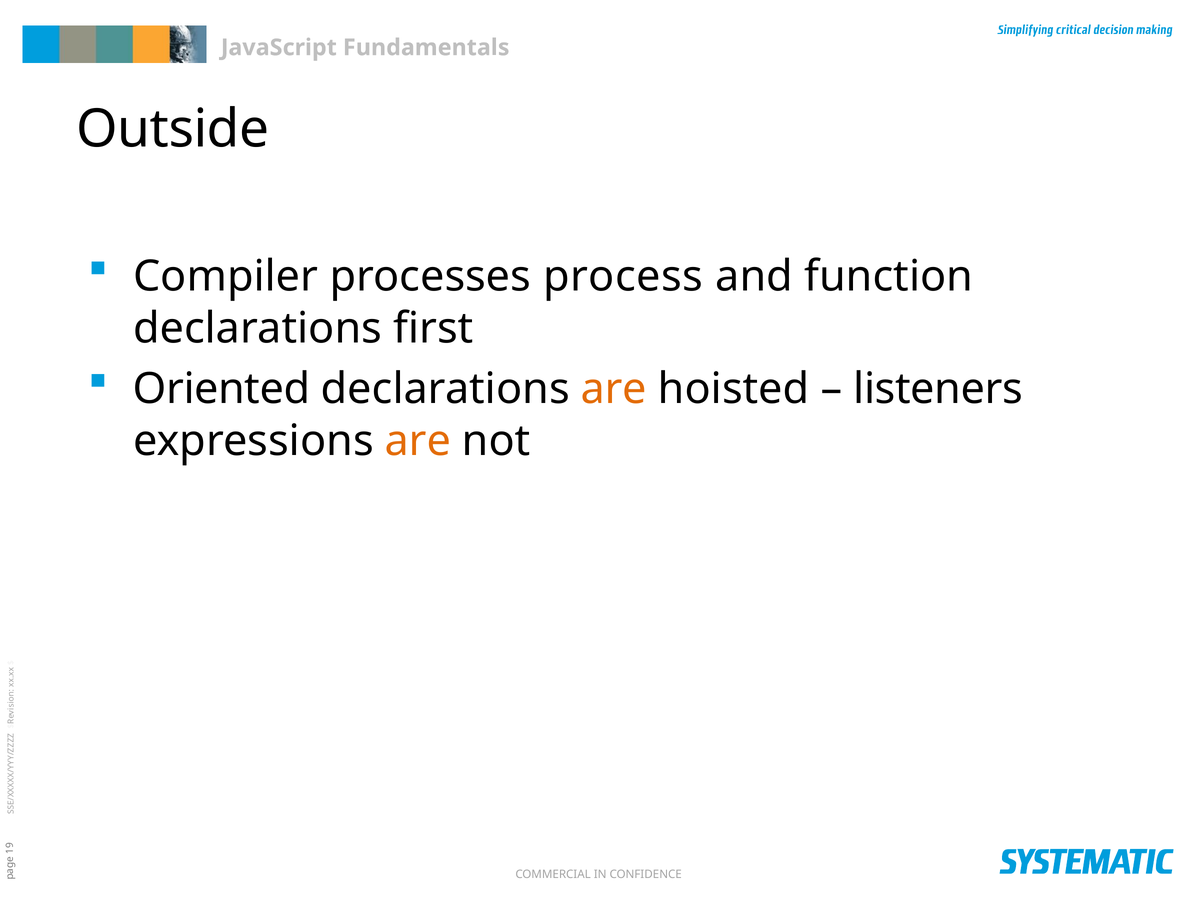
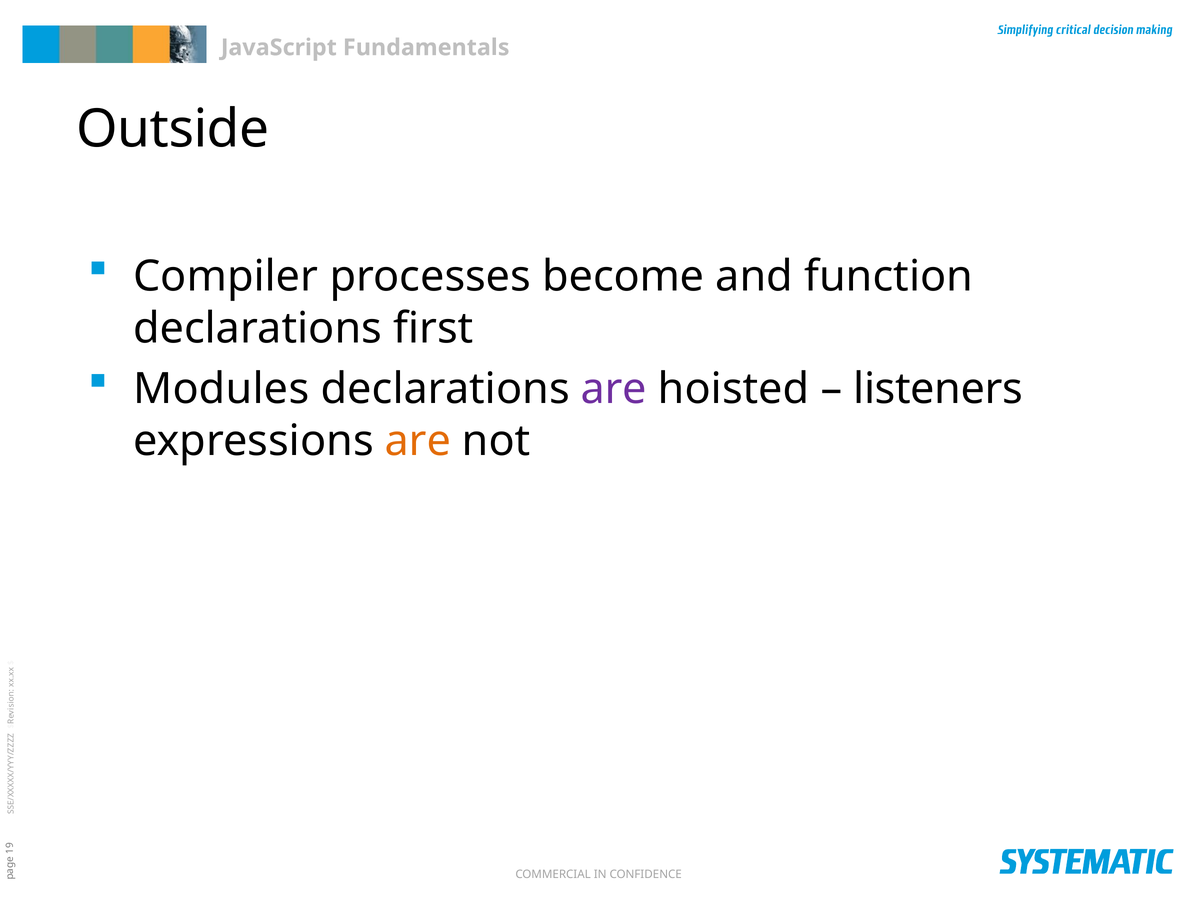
process: process -> become (623, 277)
Oriented: Oriented -> Modules (221, 389)
are colour: orange -> purple (614, 389)
